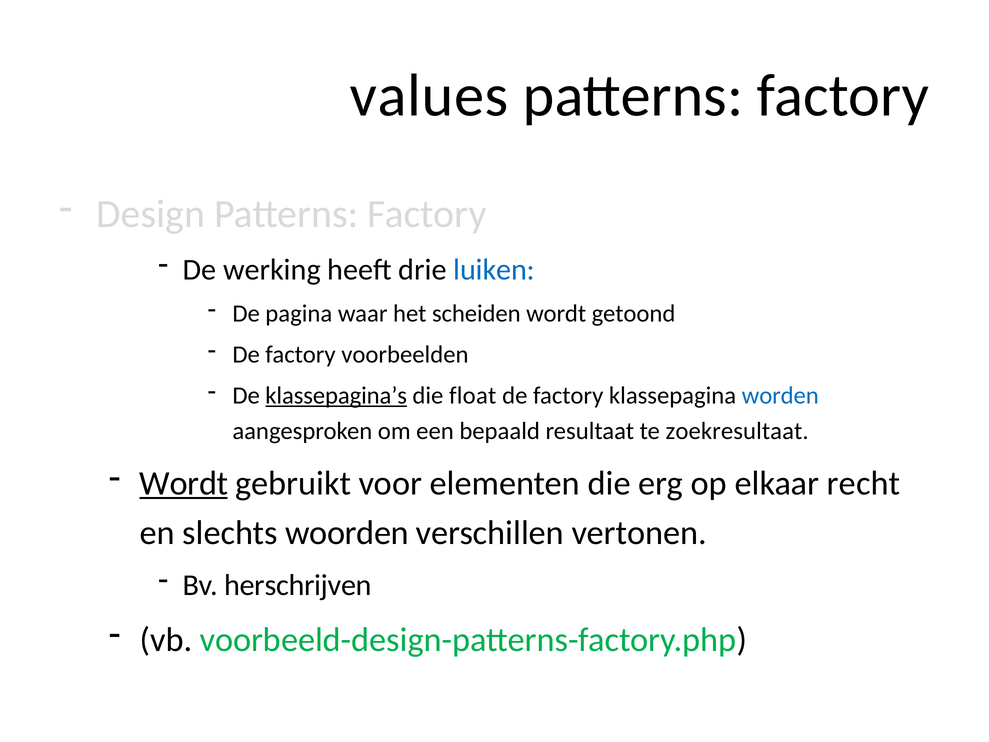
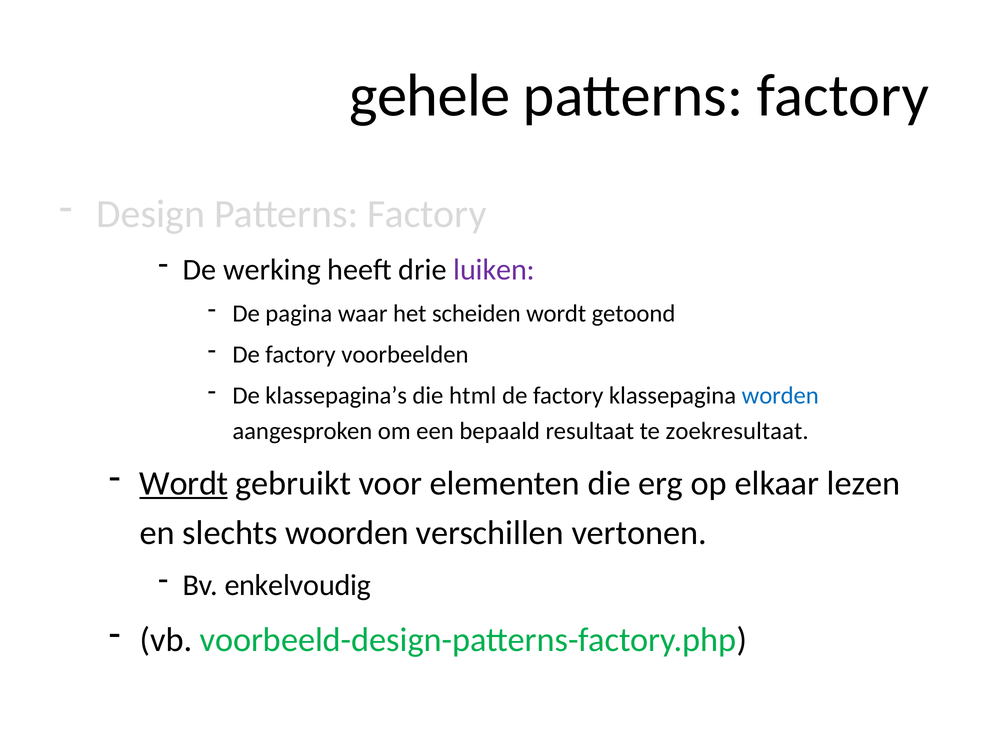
values: values -> gehele (430, 96)
luiken colour: blue -> purple (494, 269)
klassepagina’s underline: present -> none (336, 396)
float: float -> html (473, 396)
recht: recht -> lezen (864, 483)
herschrijven: herschrijven -> enkelvoudig (298, 585)
